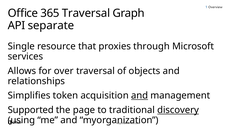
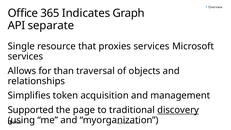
365 Traversal: Traversal -> Indicates (86, 13)
proxies through: through -> services (152, 46)
over: over -> than (64, 71)
and underline: present -> none (140, 95)
